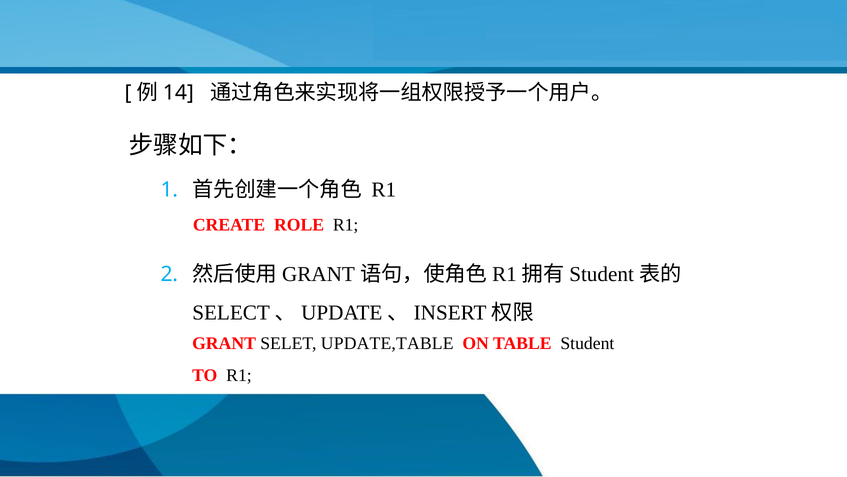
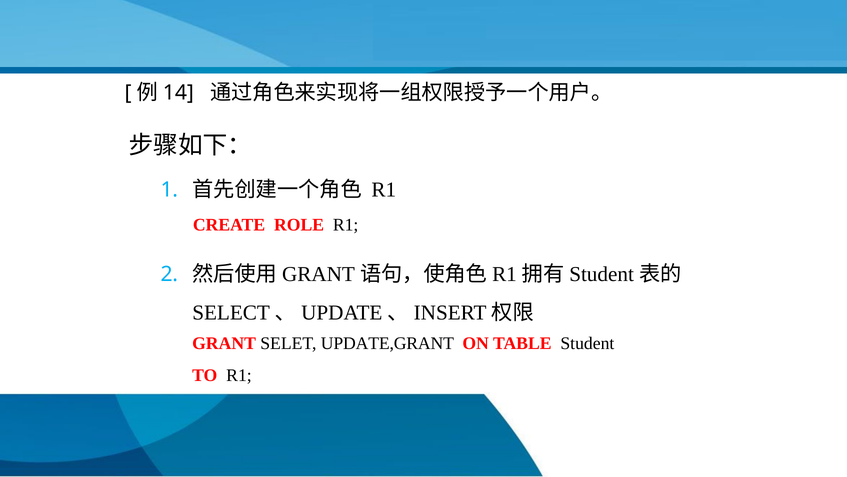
UPDATE,TABLE: UPDATE,TABLE -> UPDATE,GRANT (387, 343)
